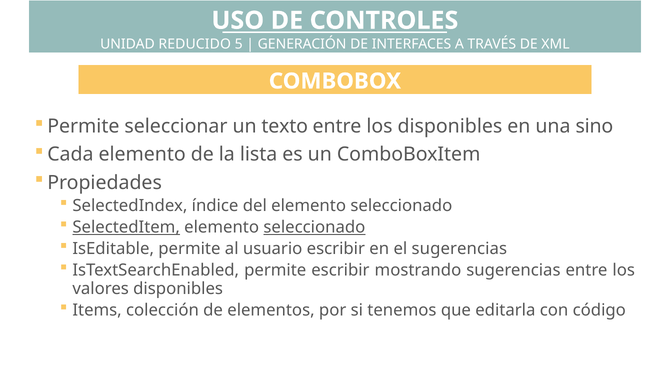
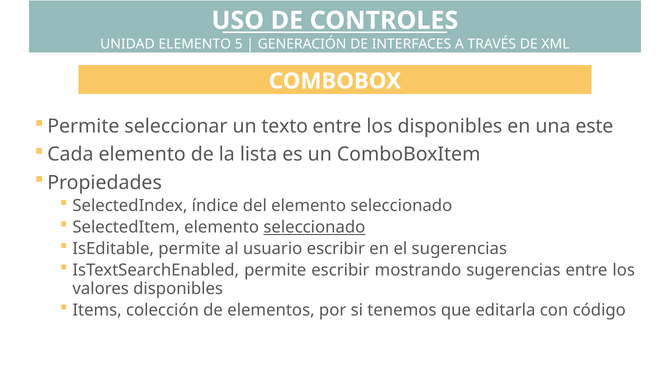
UNIDAD REDUCIDO: REDUCIDO -> ELEMENTO (195, 44)
sino: sino -> este (594, 126)
SelectedItem underline: present -> none (126, 227)
